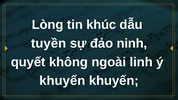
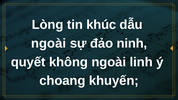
tuyền: tuyền -> ngoài (49, 43)
khuyến: khuyến -> choang (62, 81)
